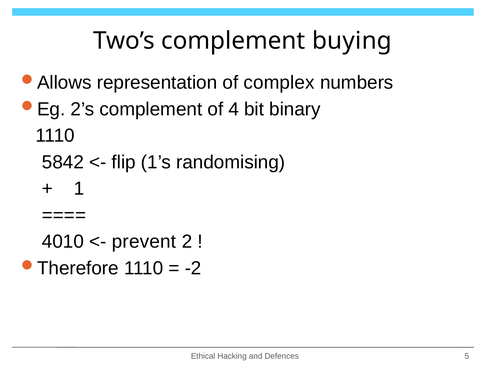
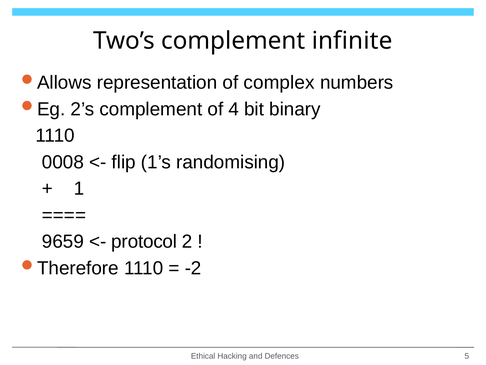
buying: buying -> infinite (352, 41)
5842: 5842 -> 0008 (63, 162)
4010: 4010 -> 9659 (63, 241)
prevent: prevent -> protocol (144, 241)
